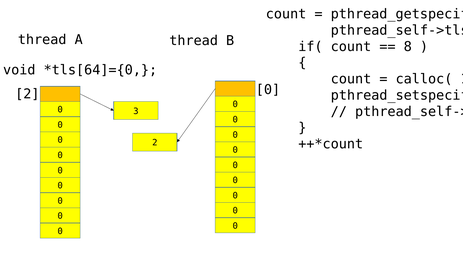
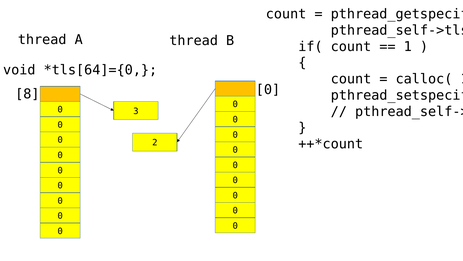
8: 8 -> 1 (408, 46)
2: 2 -> 8 (27, 94)
